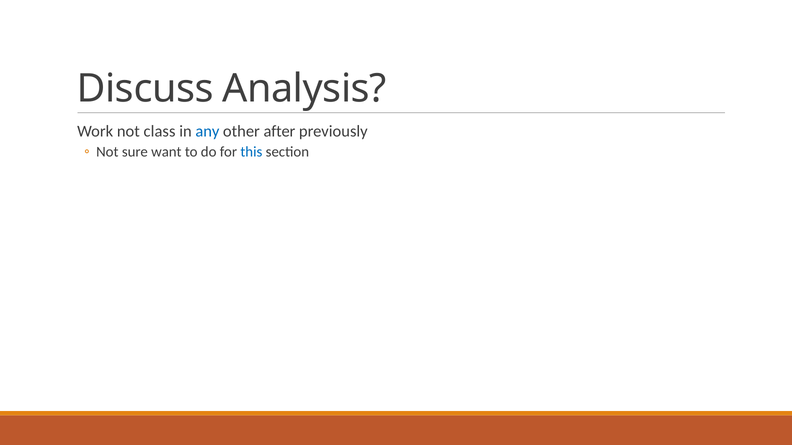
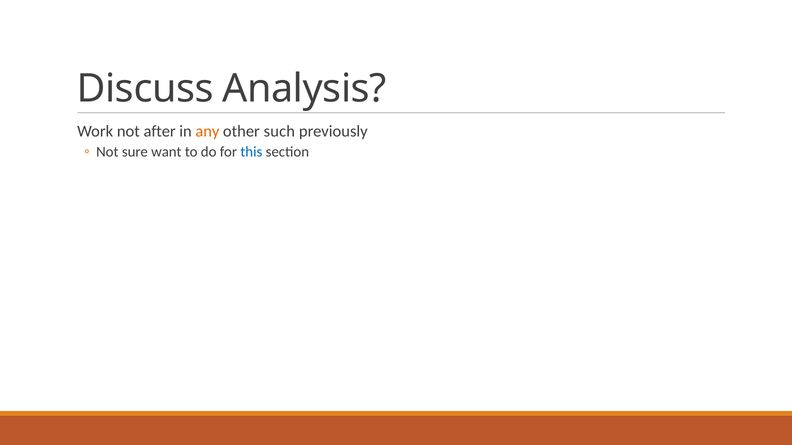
class: class -> after (160, 132)
any colour: blue -> orange (207, 132)
after: after -> such (279, 132)
